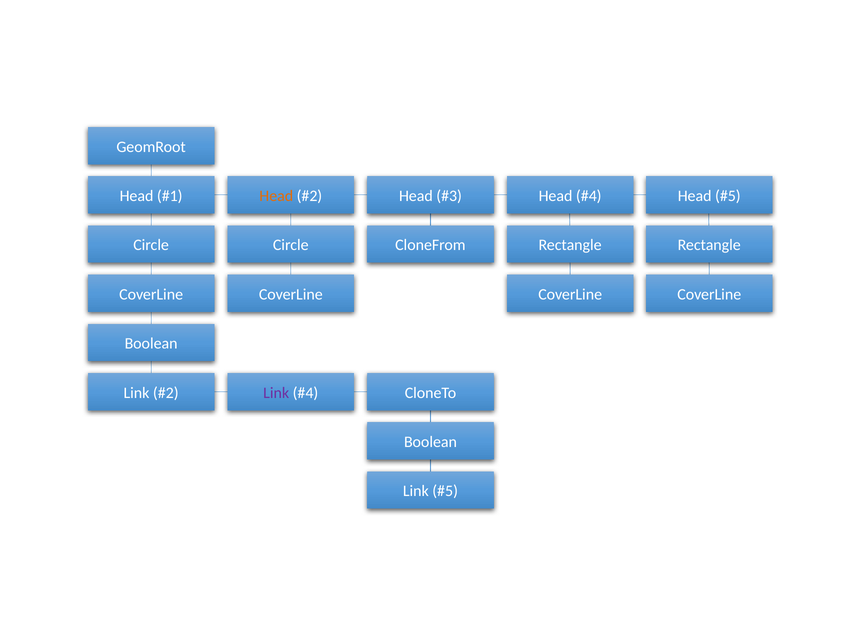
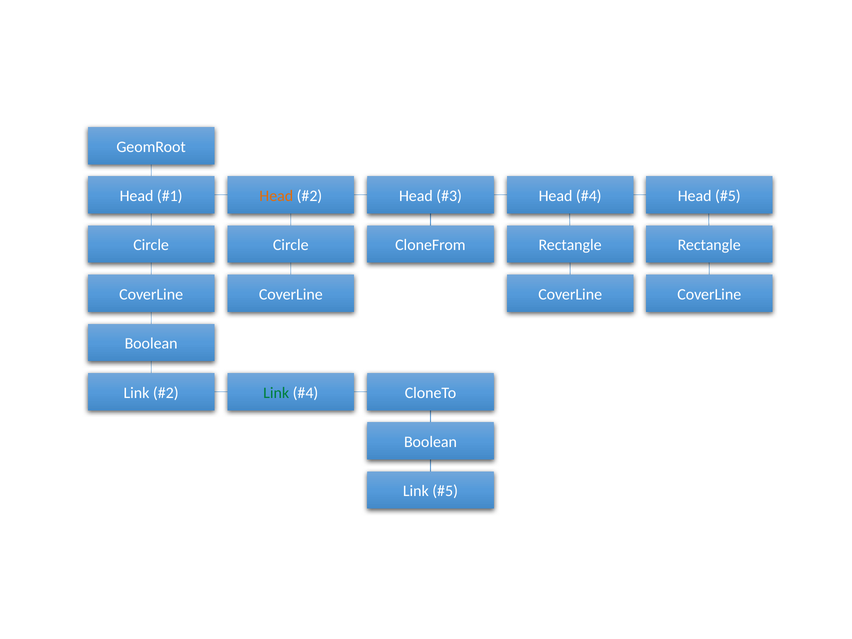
Link colour: purple -> green (276, 393)
